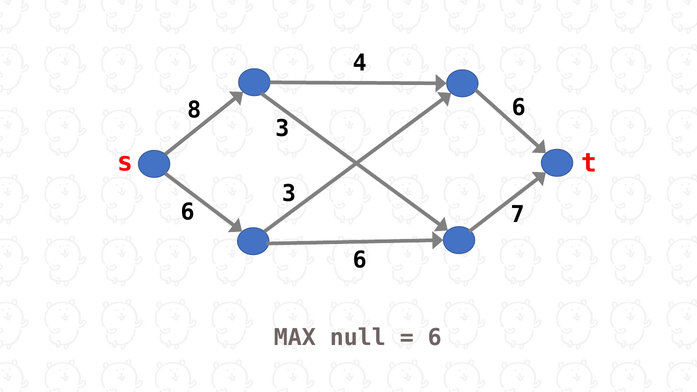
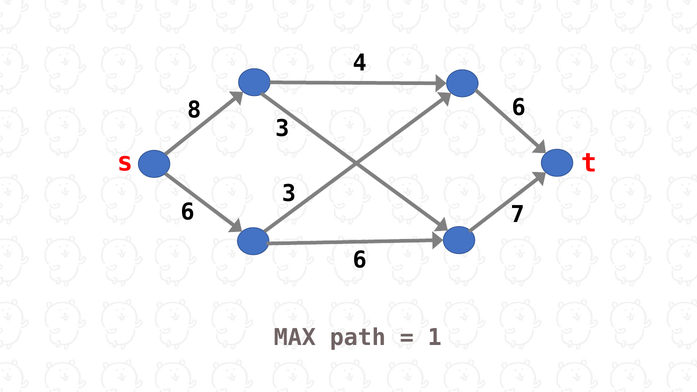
null: null -> path (358, 338)
6: 6 -> 1 (435, 338)
